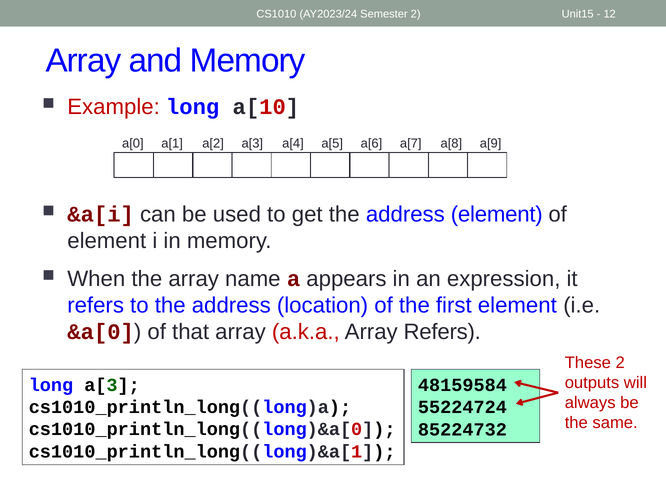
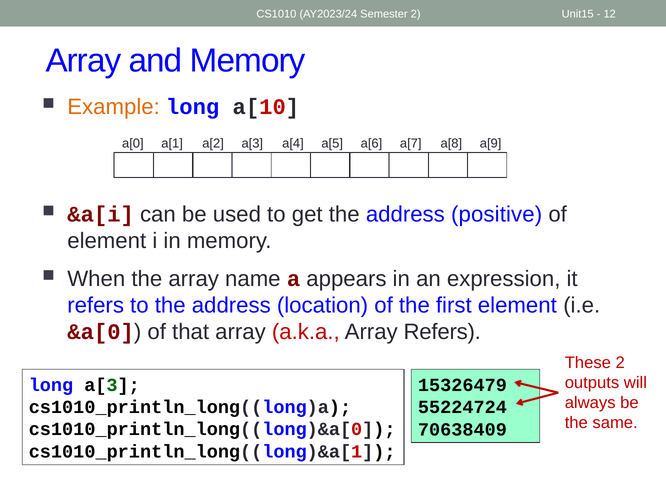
Example colour: red -> orange (114, 107)
address element: element -> positive (497, 214)
48159584: 48159584 -> 15326479 (462, 385)
85224732: 85224732 -> 70638409 (462, 429)
